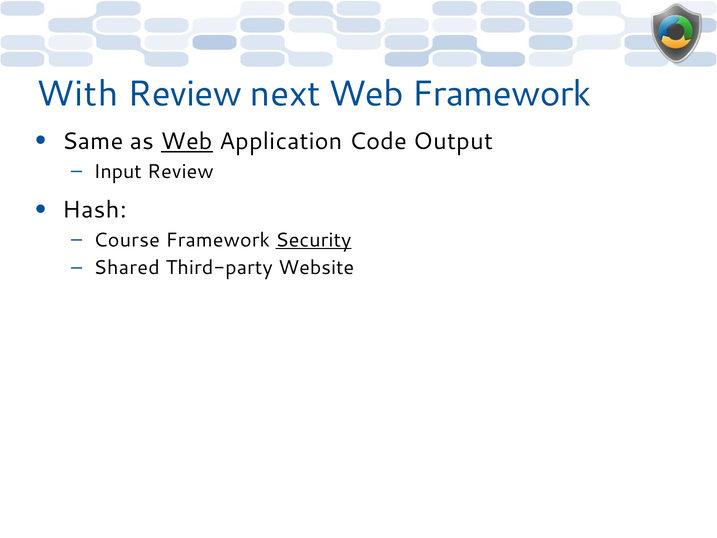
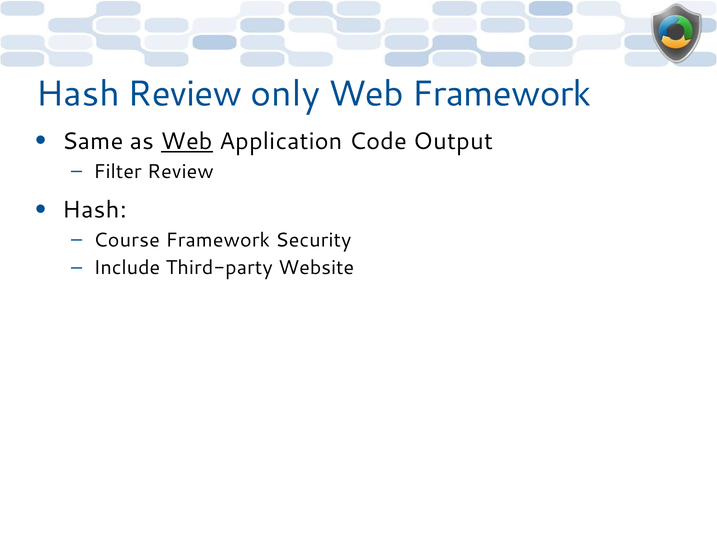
With: With -> Hash (78, 94)
next: next -> only (285, 94)
Input: Input -> Filter (118, 171)
Security underline: present -> none (313, 240)
Shared: Shared -> Include (127, 268)
